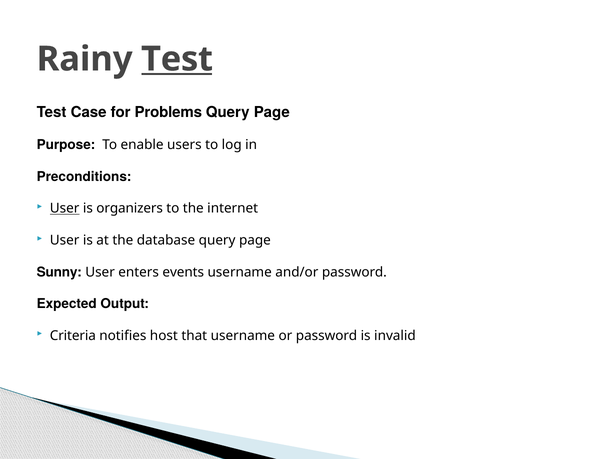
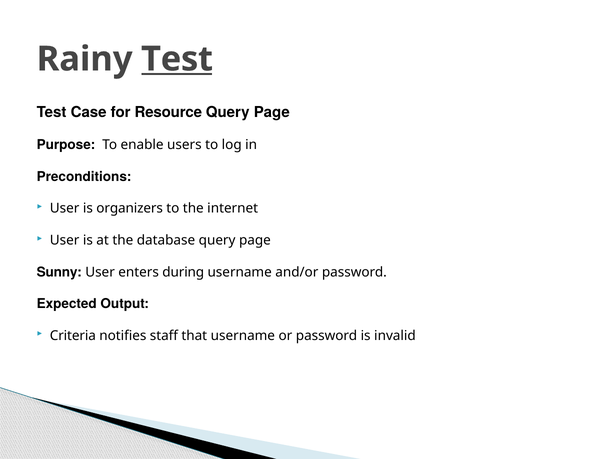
Problems: Problems -> Resource (168, 112)
User underline: present -> none (65, 208)
events: events -> during (183, 272)
host: host -> staff (164, 335)
